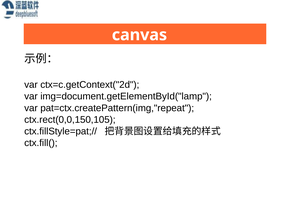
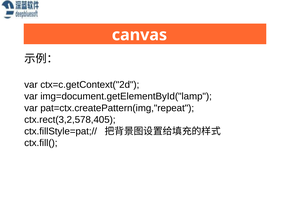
ctx.rect(0,0,150,105: ctx.rect(0,0,150,105 -> ctx.rect(3,2,578,405 (70, 119)
